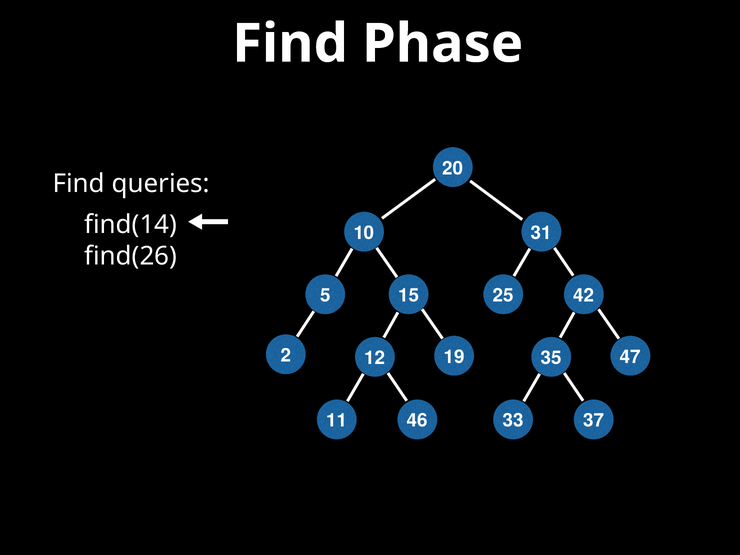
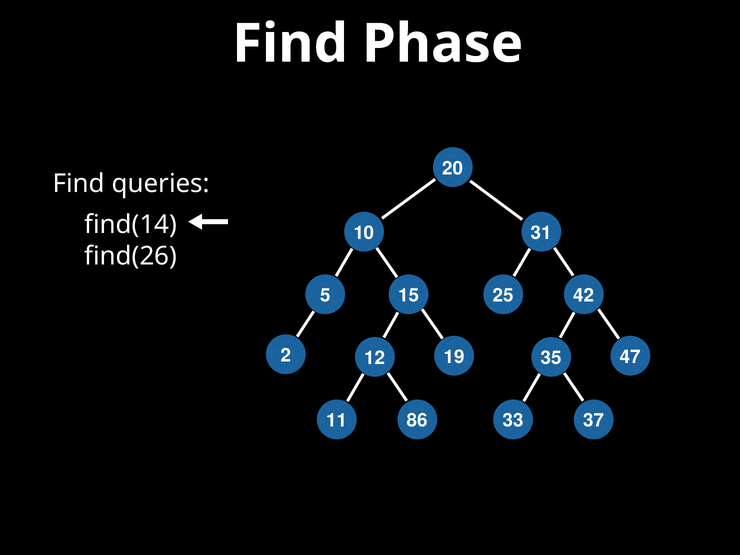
46: 46 -> 86 (417, 421)
